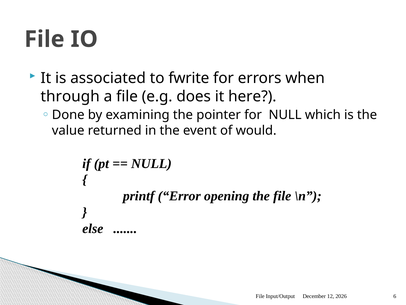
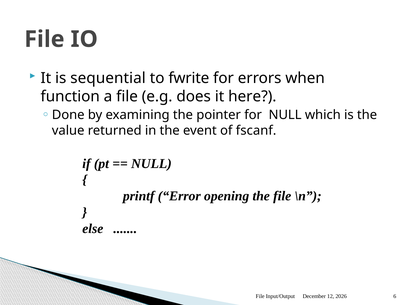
associated: associated -> sequential (108, 78)
through: through -> function (70, 96)
would: would -> fscanf (256, 130)
